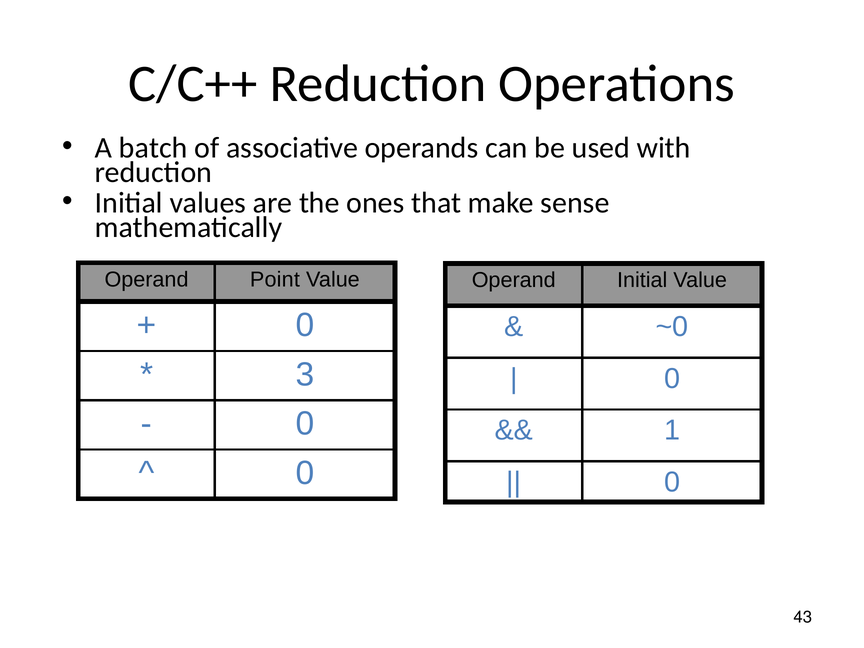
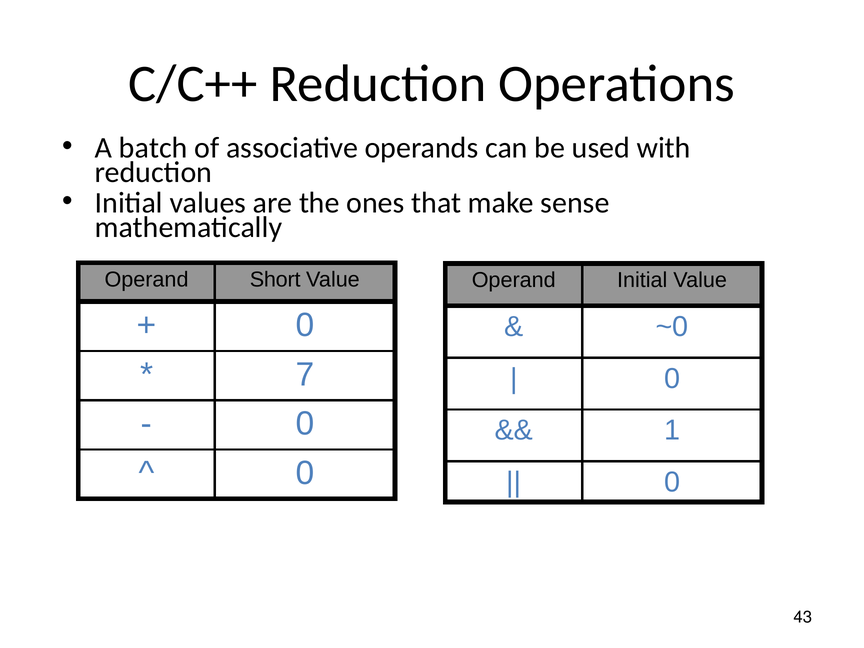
Point: Point -> Short (275, 279)
3: 3 -> 7 (305, 375)
